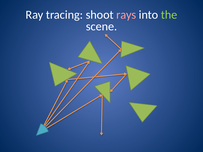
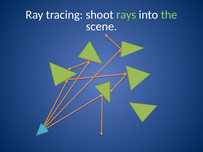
rays colour: pink -> light green (126, 15)
